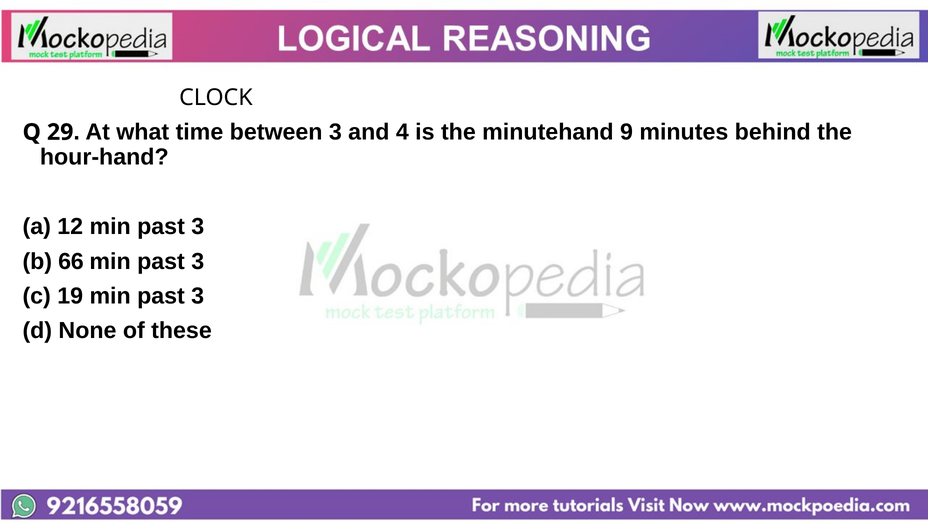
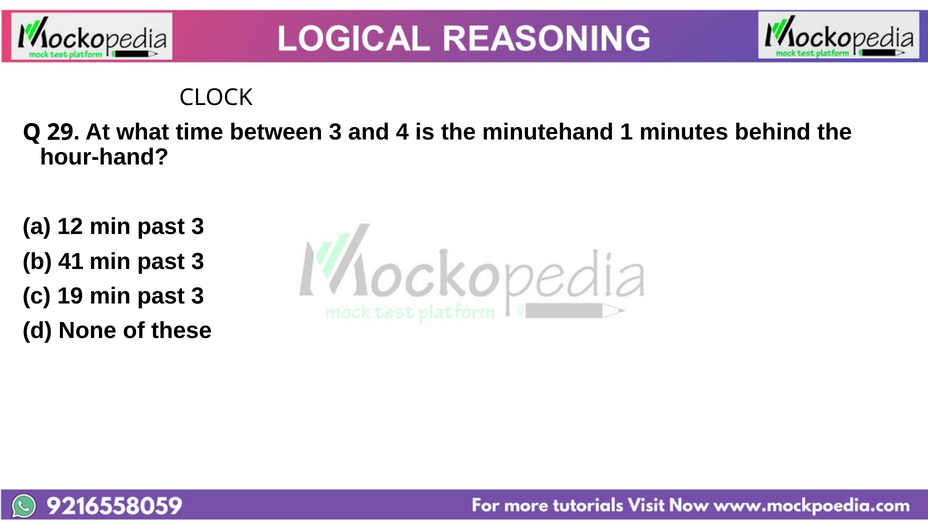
9: 9 -> 1 (627, 132)
66: 66 -> 41 (71, 261)
